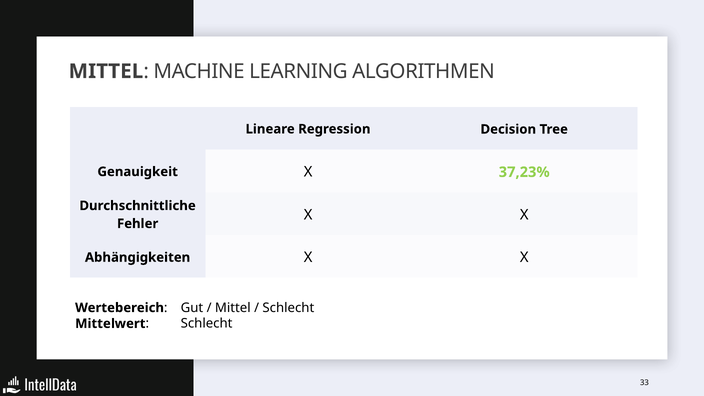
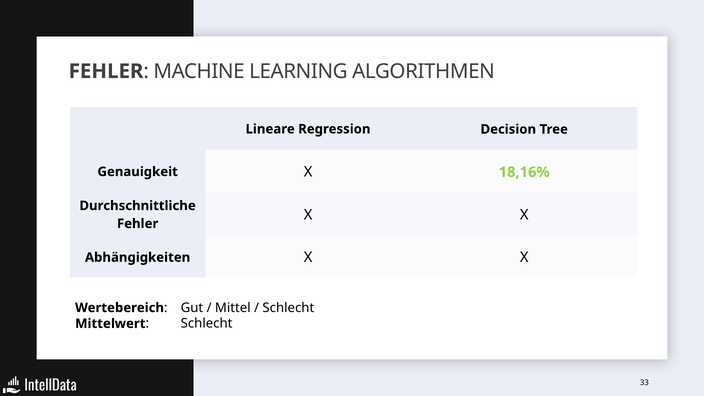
MITTEL: MITTEL -> FEHLER (106, 71)
37,23%: 37,23% -> 18,16% (524, 172)
